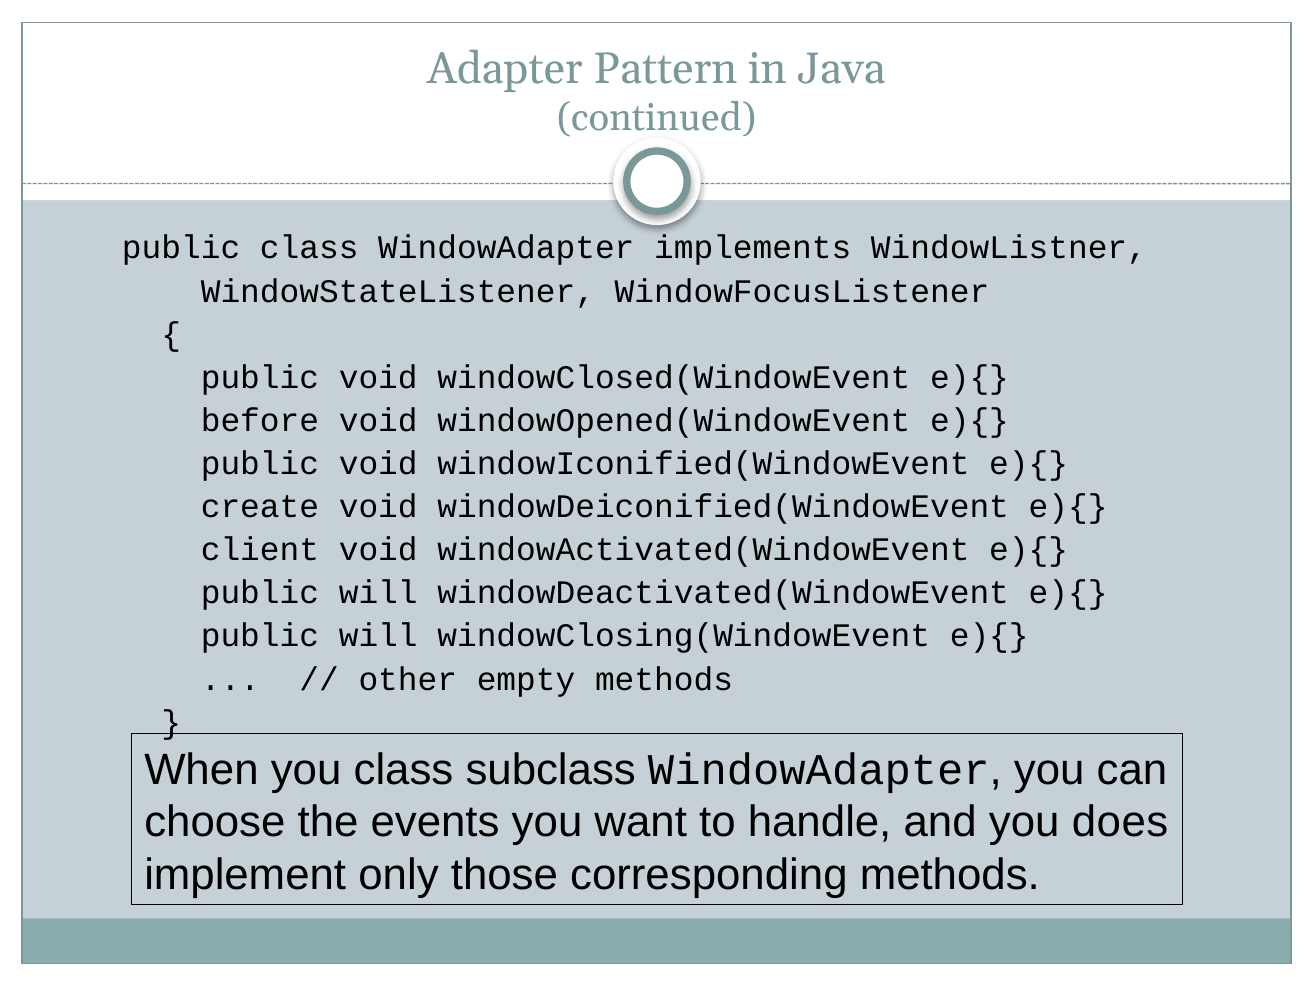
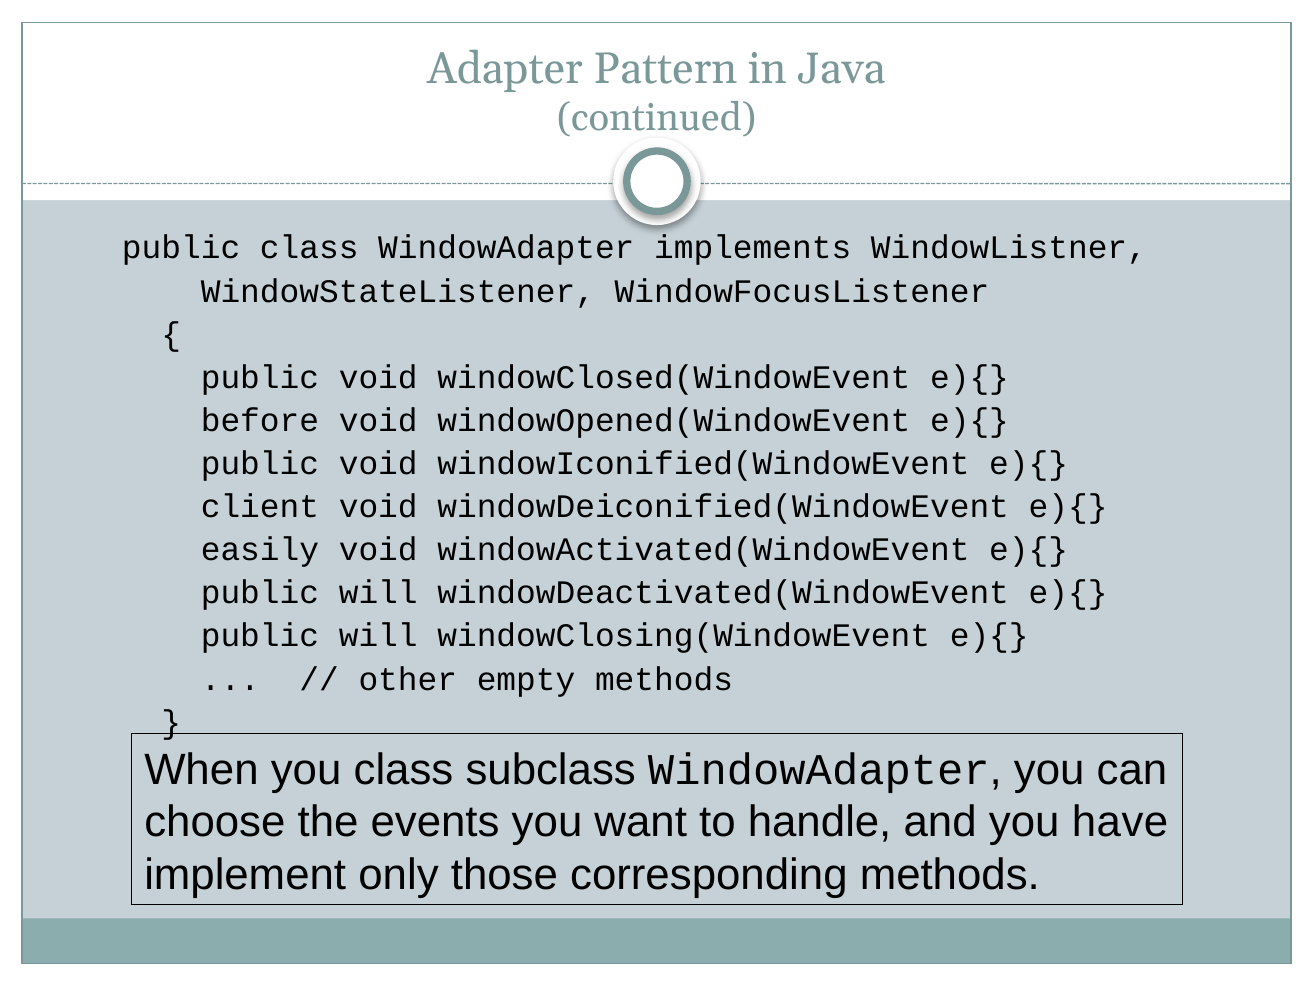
create: create -> client (260, 506)
client: client -> easily (260, 550)
does: does -> have (1120, 822)
